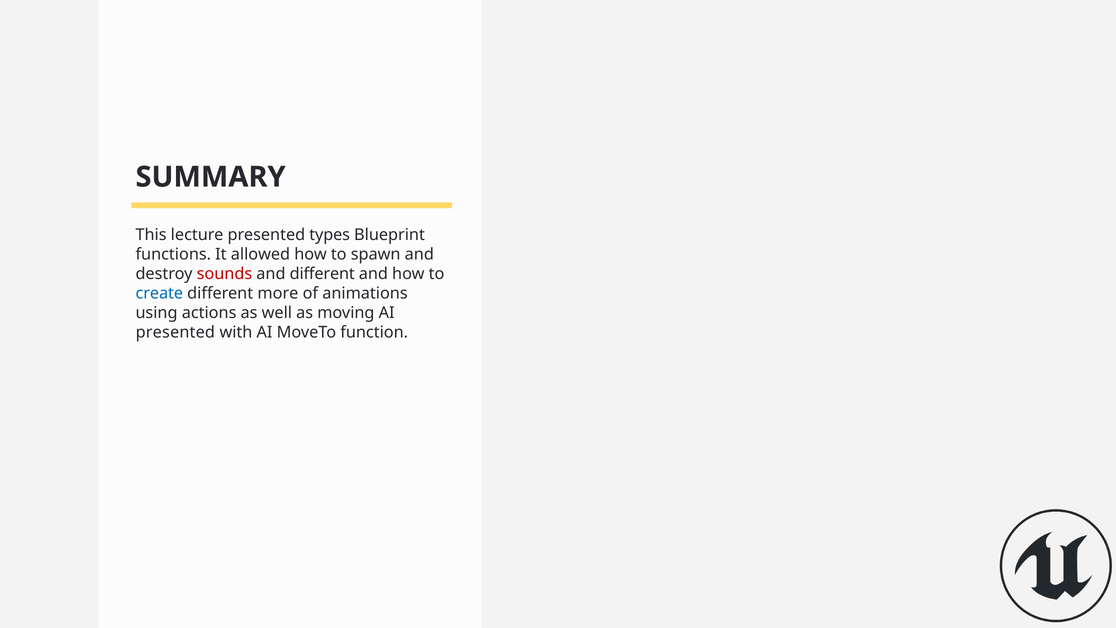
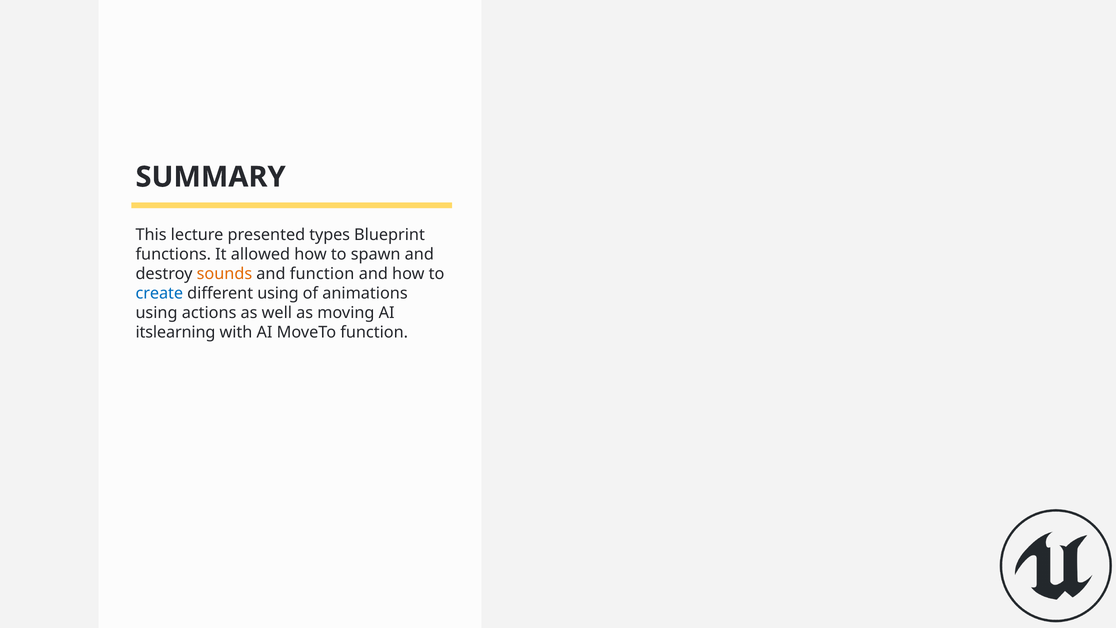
sounds colour: red -> orange (224, 274)
and different: different -> function (322, 274)
different more: more -> using (278, 293)
presented: presented -> itslearning (175, 332)
